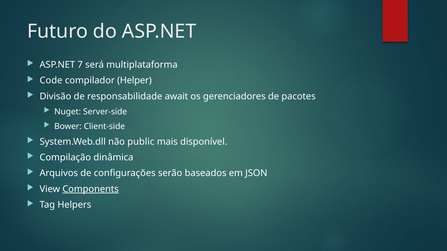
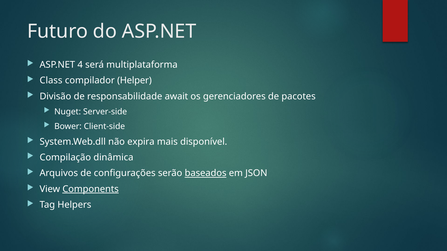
7: 7 -> 4 (80, 65)
Code: Code -> Class (51, 81)
public: public -> expira (141, 142)
baseados underline: none -> present (206, 174)
